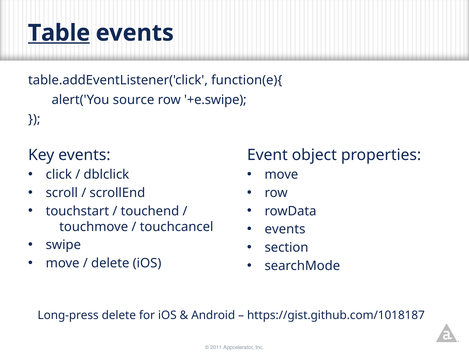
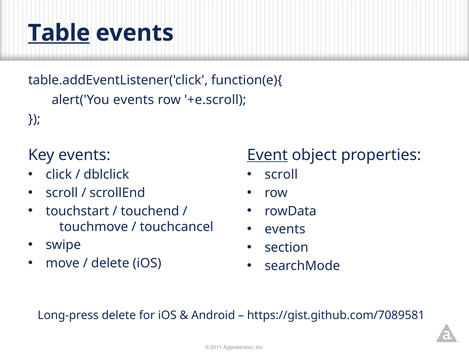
alert('You source: source -> events (134, 100)
+e.swipe: +e.swipe -> +e.scroll (215, 100)
Event underline: none -> present (267, 155)
move: move -> scroll (281, 174)
https://gist.github.com/1018187: https://gist.github.com/1018187 -> https://gist.github.com/7089581 (336, 315)
